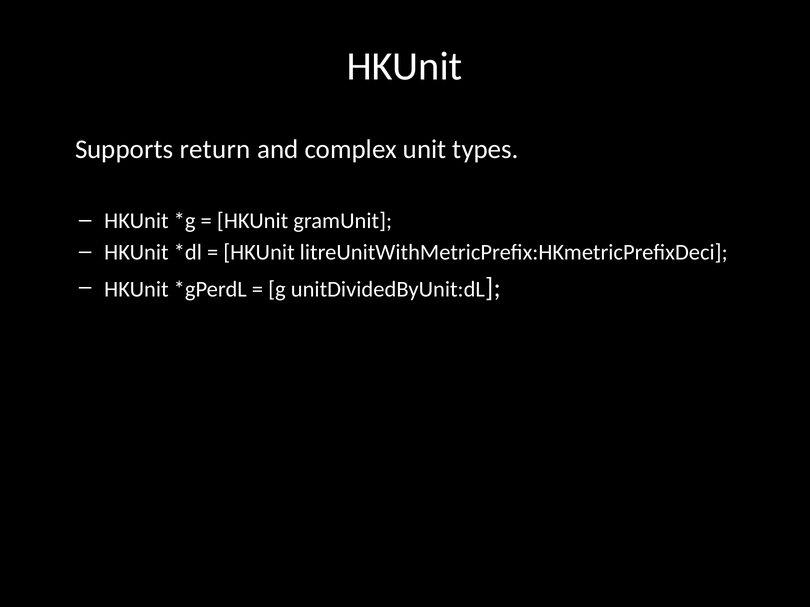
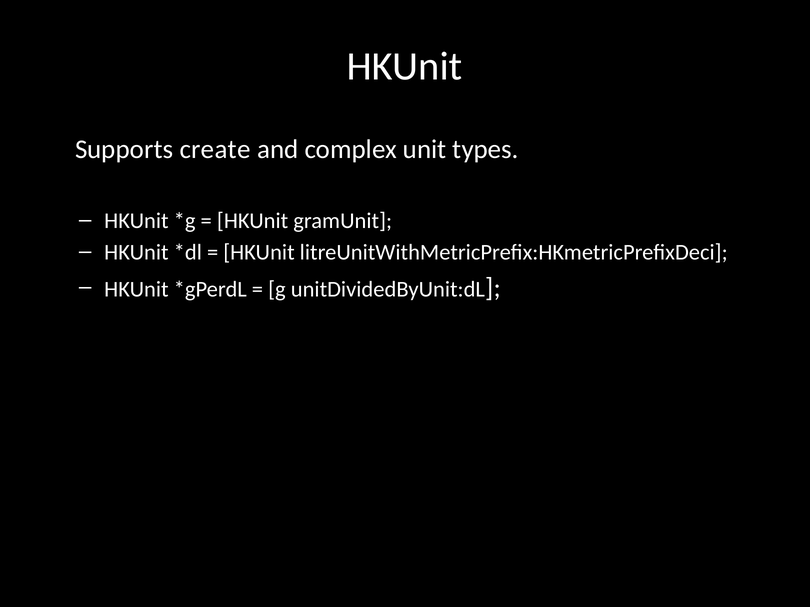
return: return -> create (215, 149)
